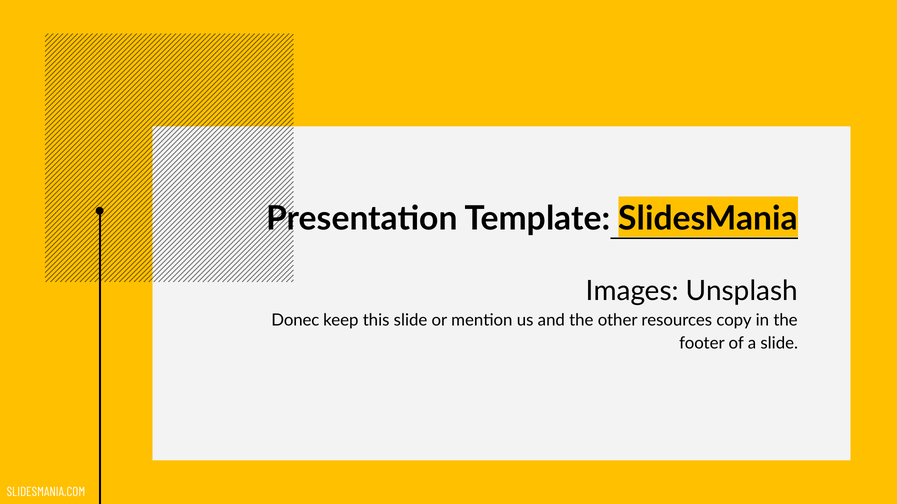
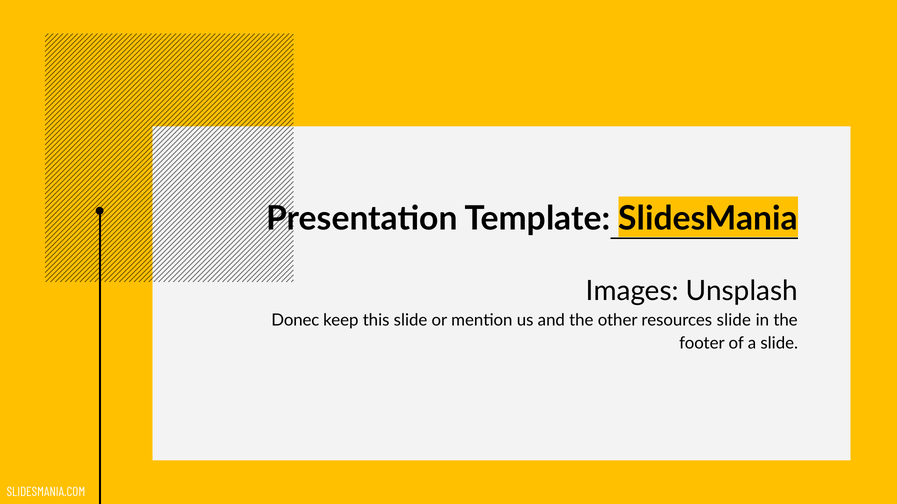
resources copy: copy -> slide (734, 320)
